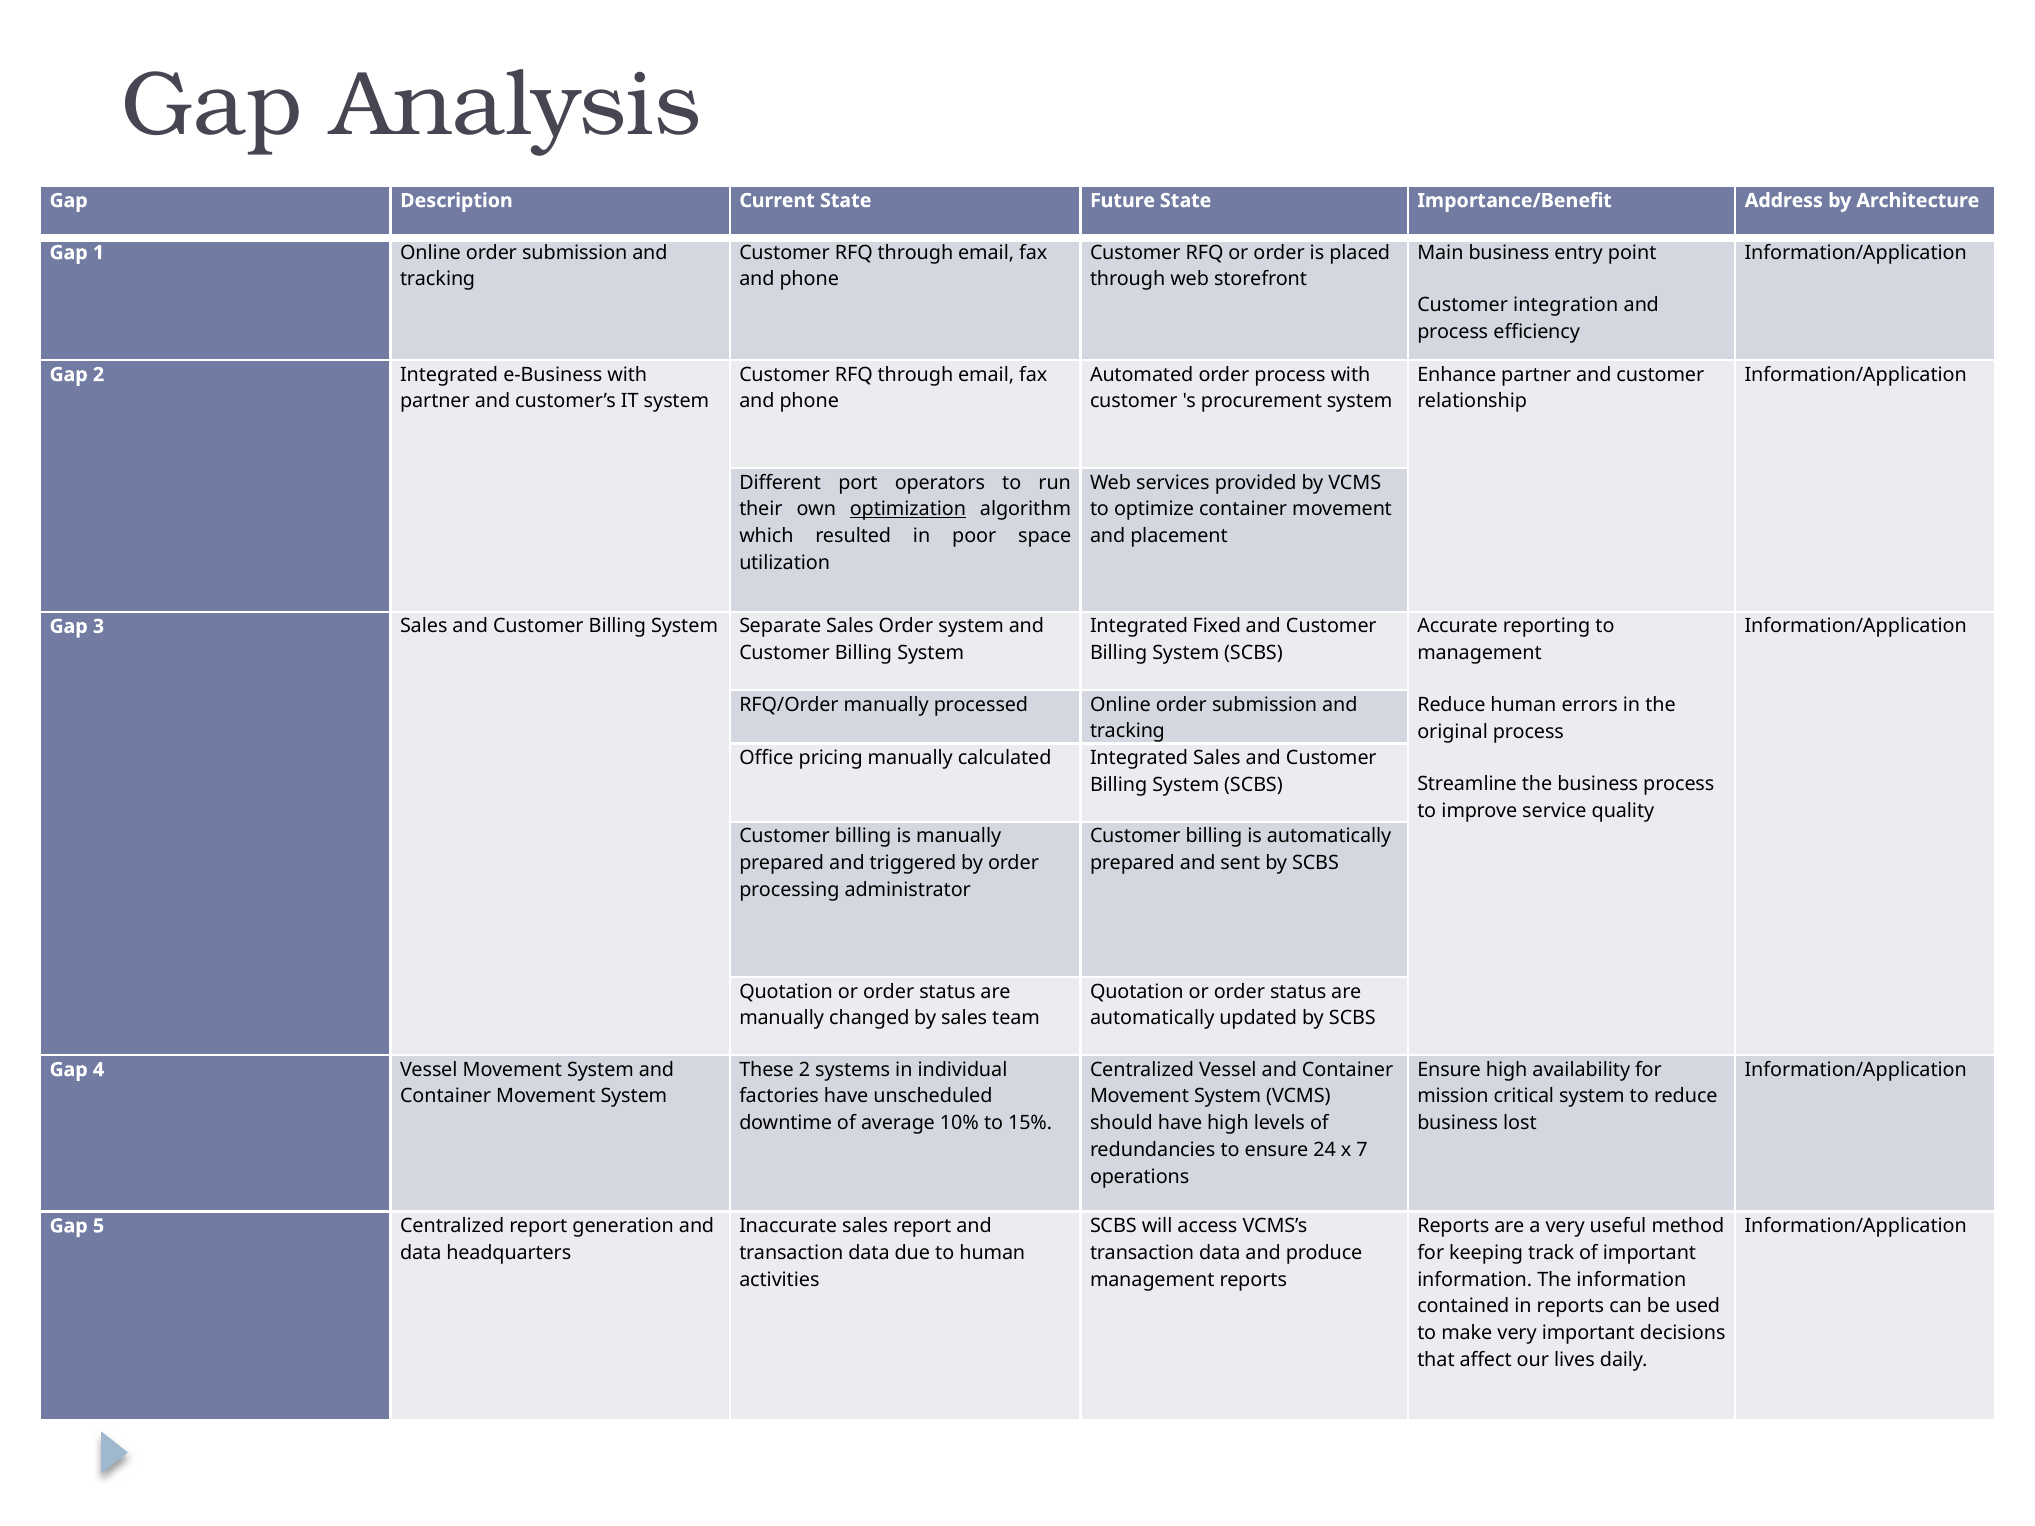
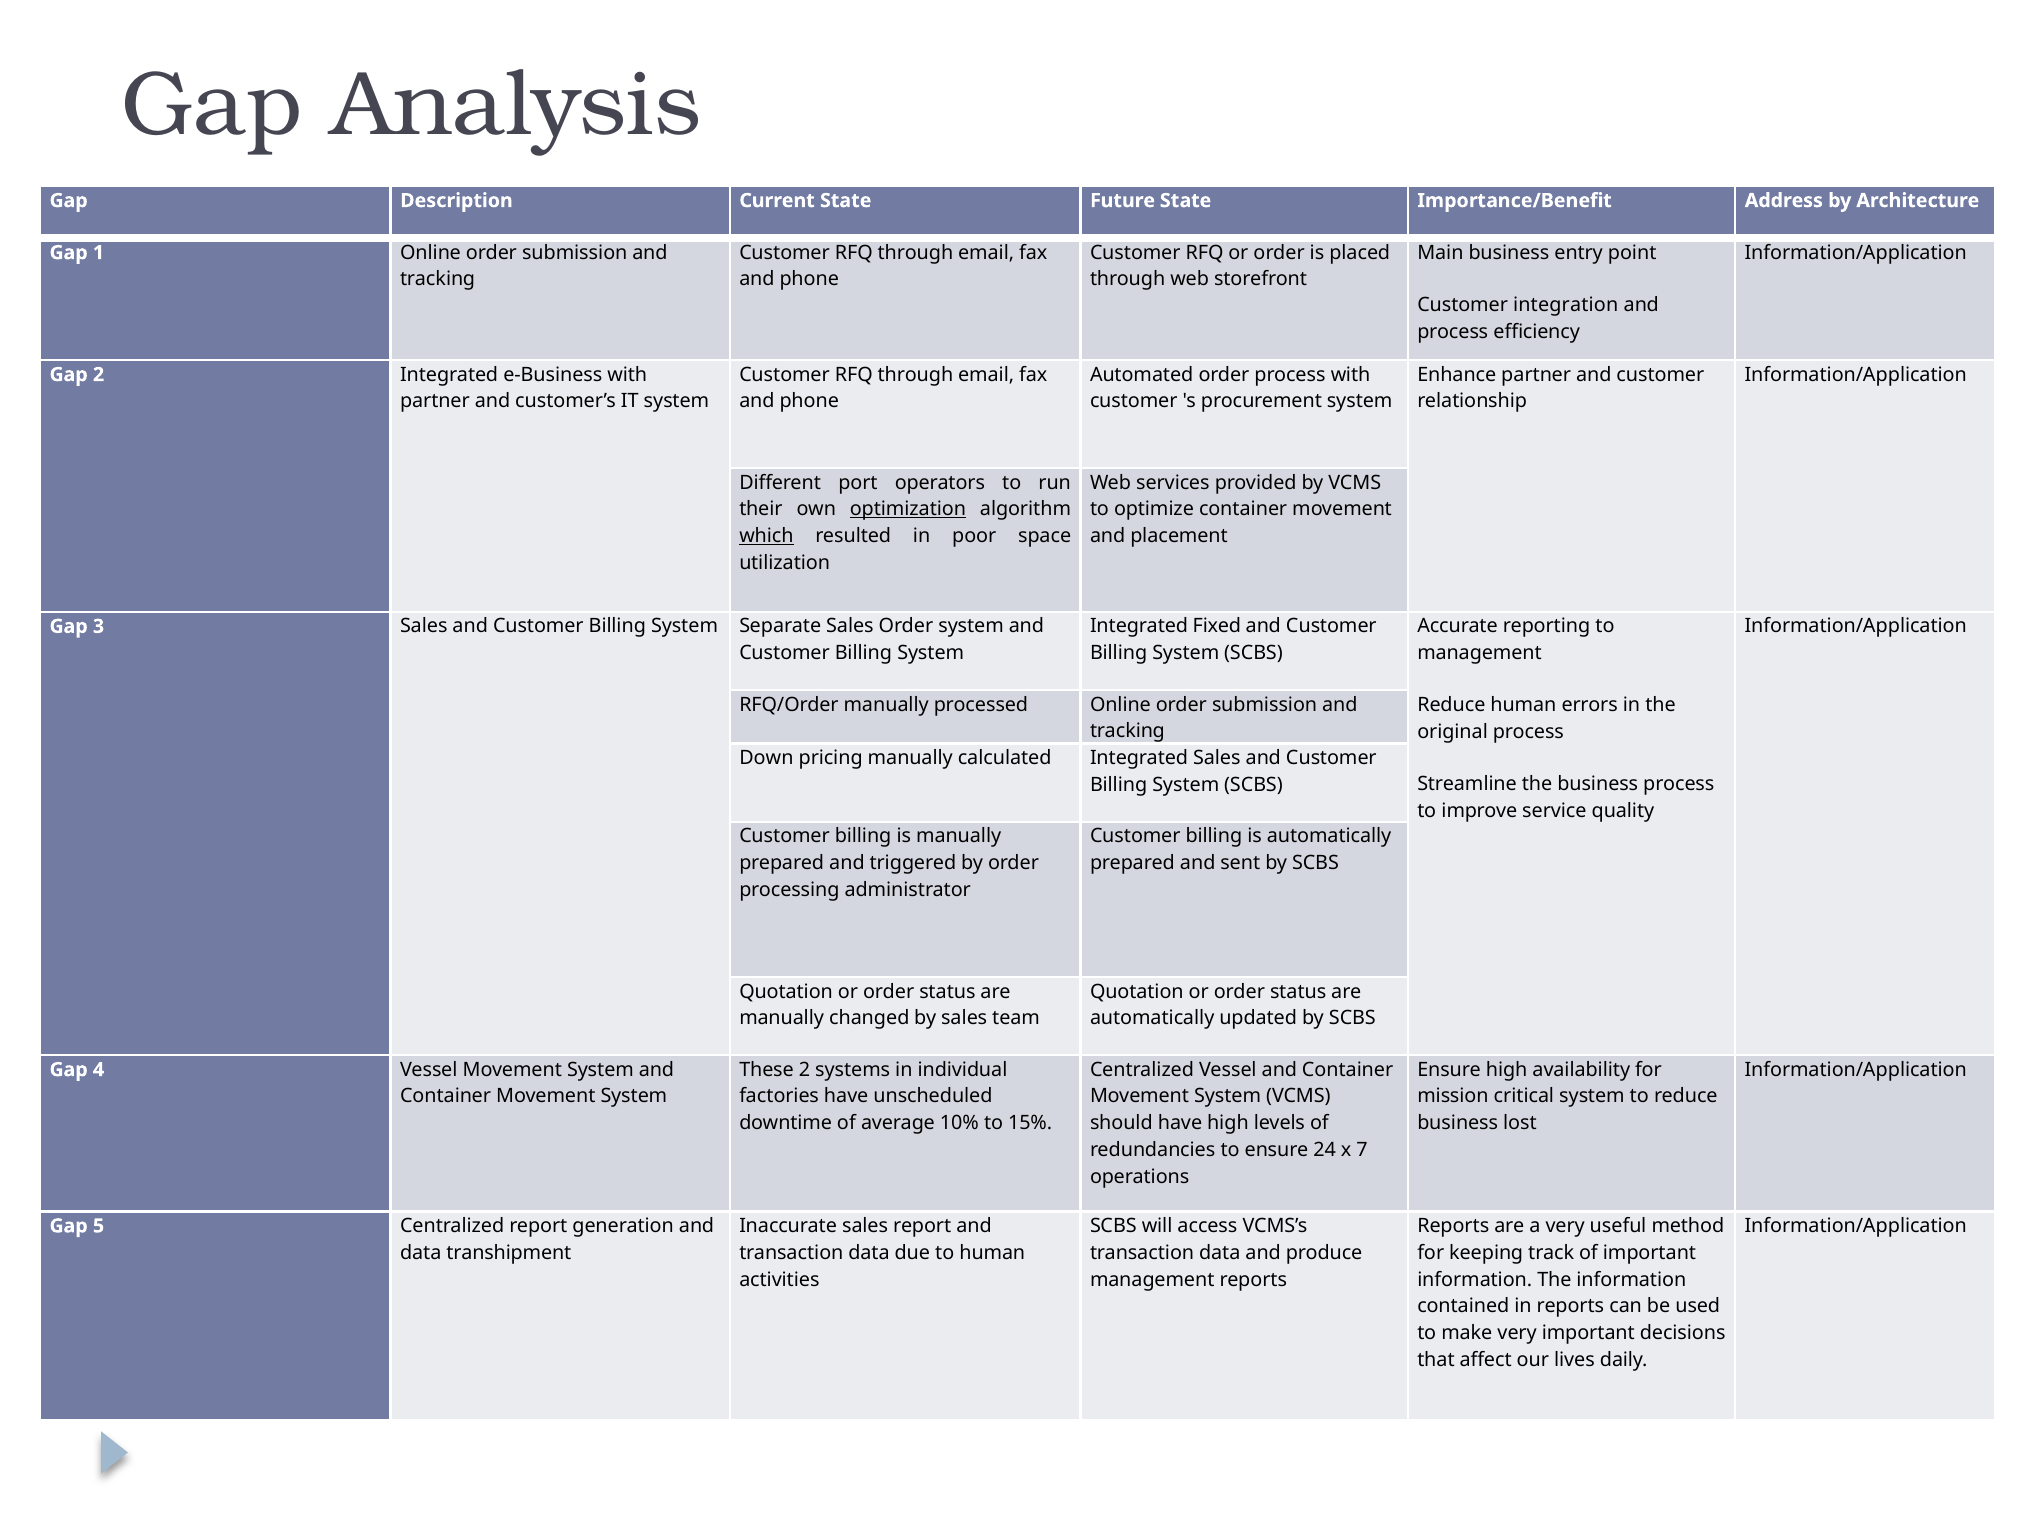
which underline: none -> present (766, 536)
Office: Office -> Down (766, 758)
headquarters: headquarters -> transhipment (509, 1253)
